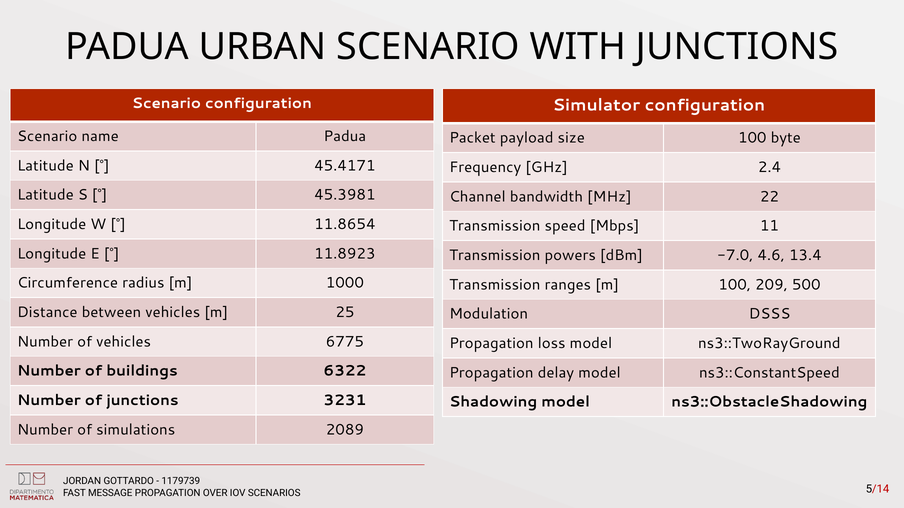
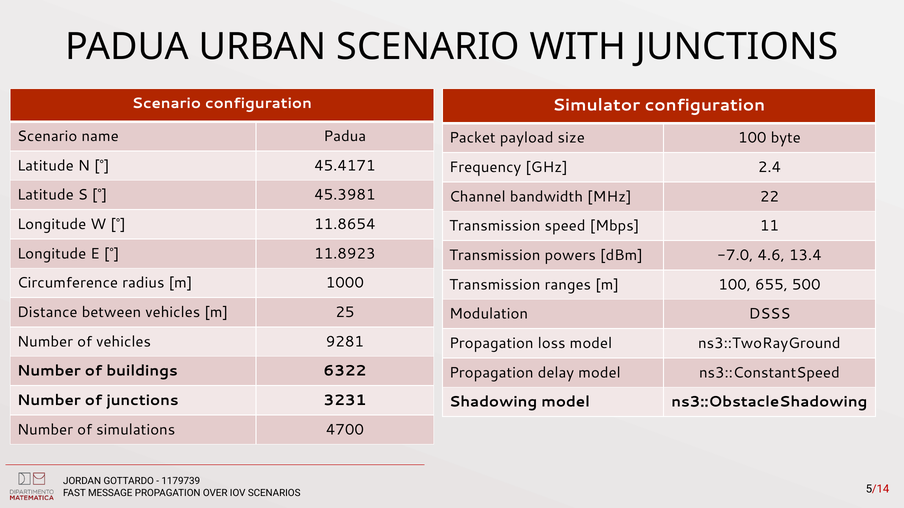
209: 209 -> 655 (771, 285)
6775: 6775 -> 9281 (345, 342)
2089: 2089 -> 4700 (345, 430)
